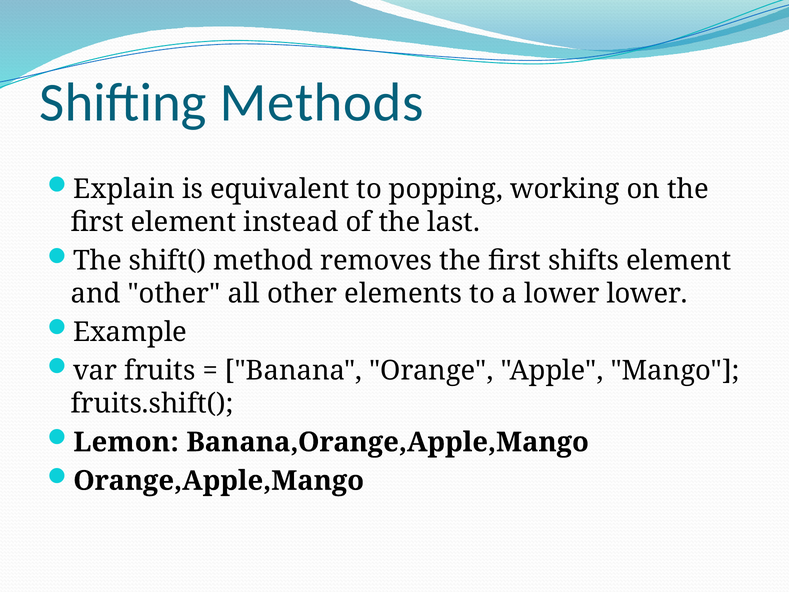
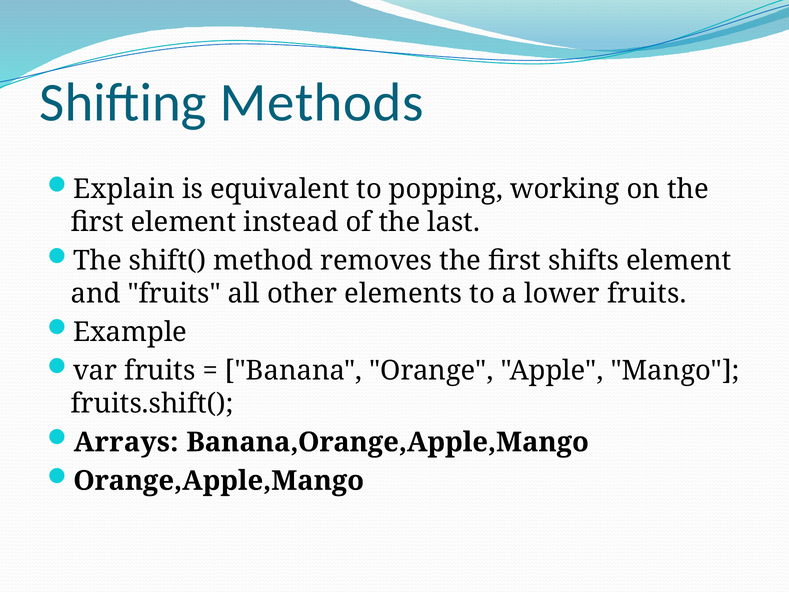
and other: other -> fruits (174, 294)
lower lower: lower -> fruits (647, 294)
Lemon: Lemon -> Arrays (126, 442)
